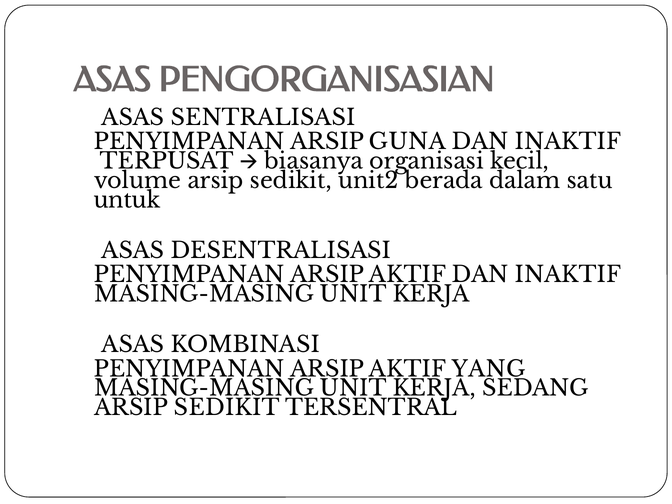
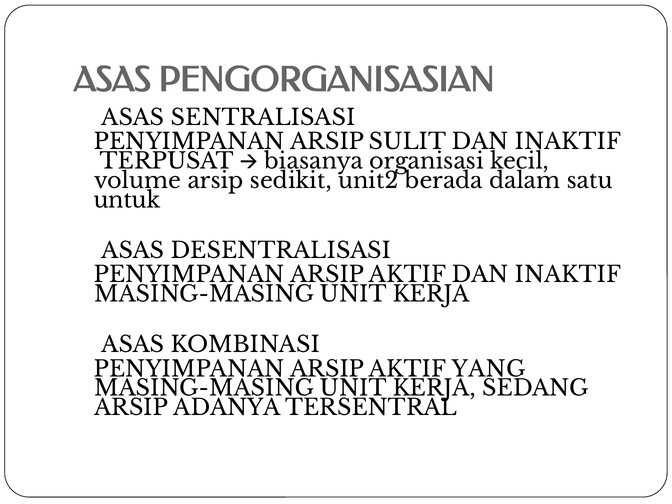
GUNA: GUNA -> SULIT (408, 142)
SEDIKIT: SEDIKIT -> ADANYA (227, 408)
